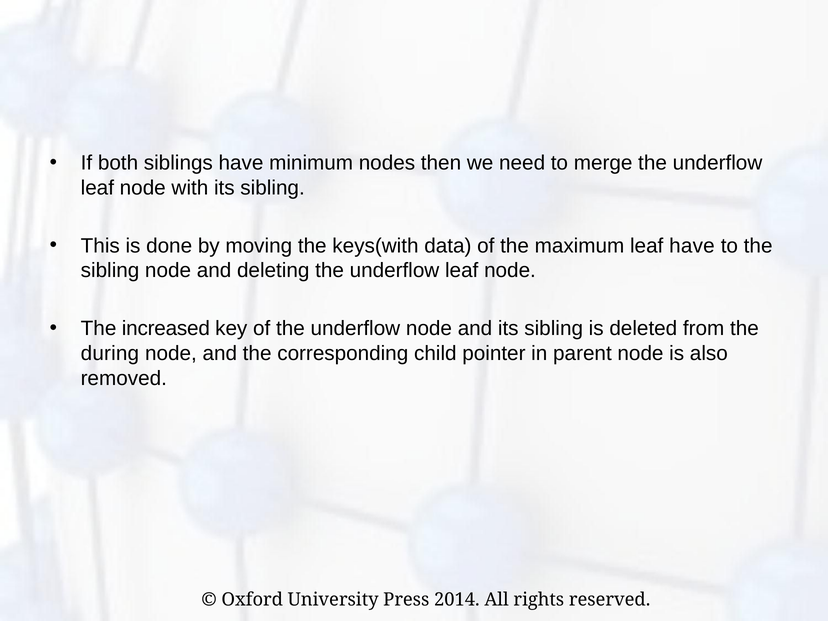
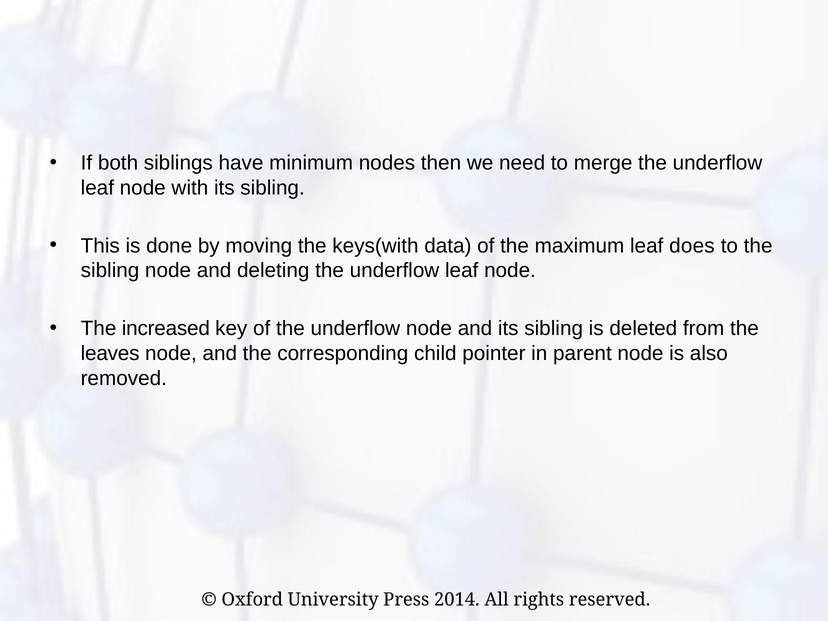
leaf have: have -> does (692, 246)
during: during -> leaves (110, 353)
